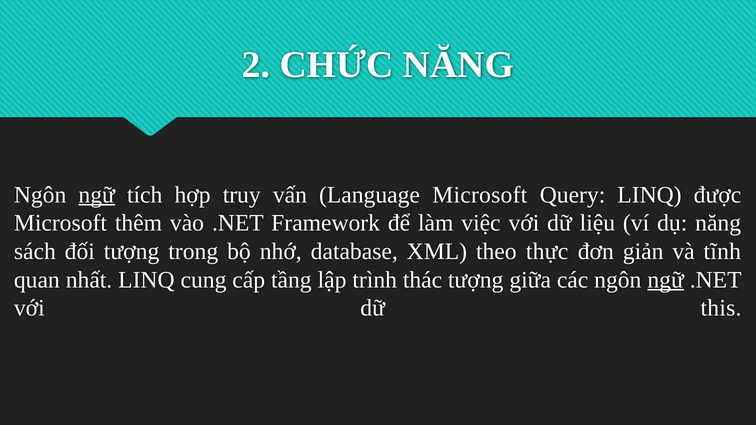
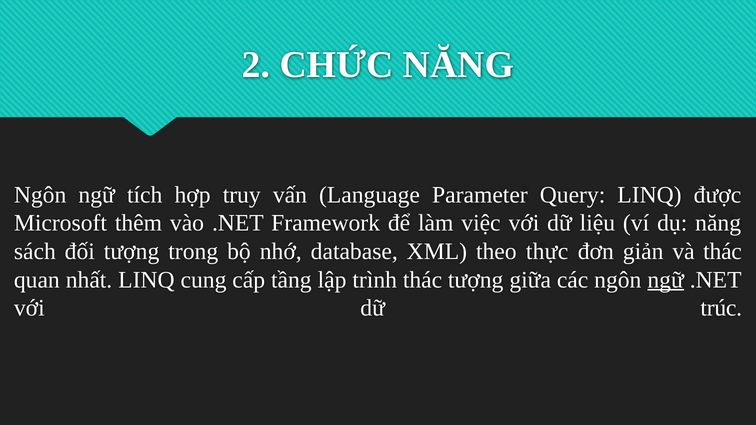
ngữ underline: present -> none (97, 195)
Language Microsoft: Microsoft -> Parameter (480, 195)
và tĩnh: tĩnh -> thác (723, 252)
this: this -> trúc (721, 308)
